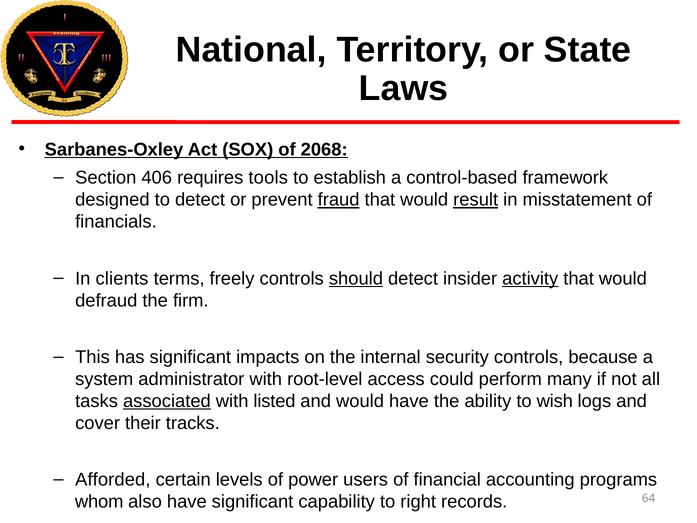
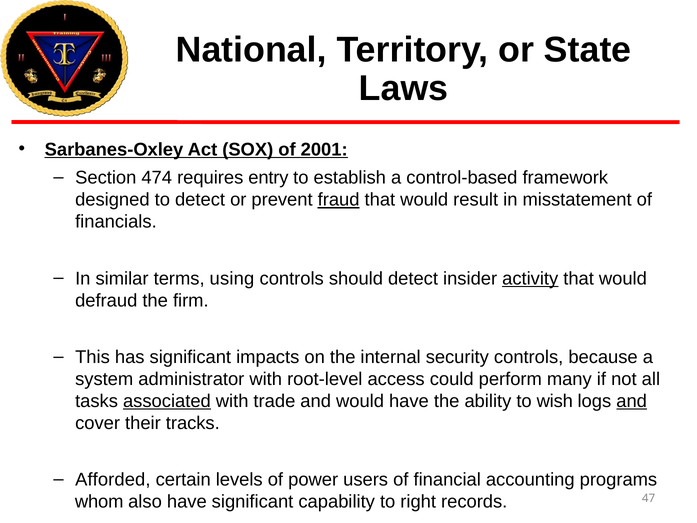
2068: 2068 -> 2001 (324, 149)
406: 406 -> 474 (157, 178)
tools: tools -> entry (268, 178)
result underline: present -> none (476, 200)
clients: clients -> similar (122, 278)
freely: freely -> using (232, 278)
should underline: present -> none (356, 278)
listed: listed -> trade (274, 401)
and underline: none -> present (632, 401)
64: 64 -> 47 (649, 498)
